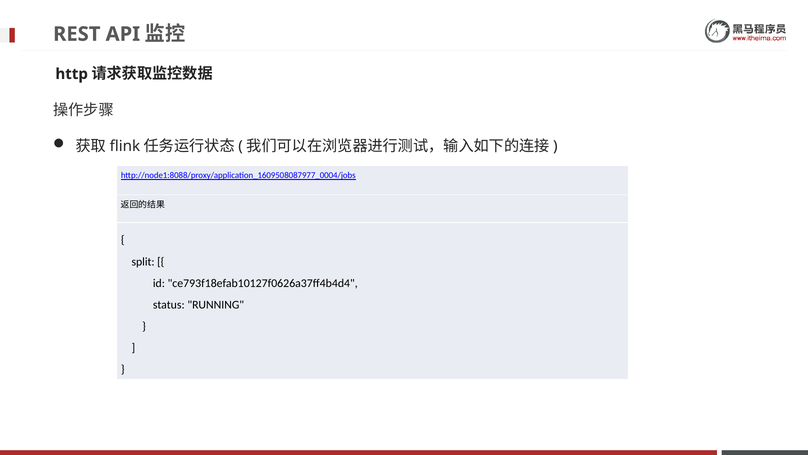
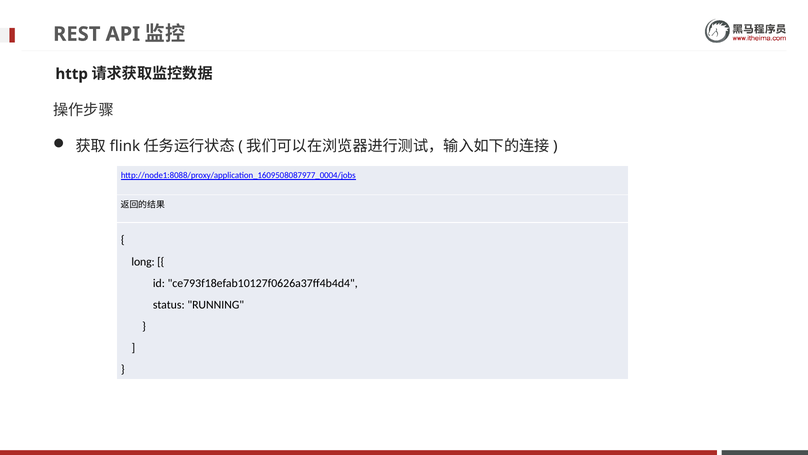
split: split -> long (143, 261)
